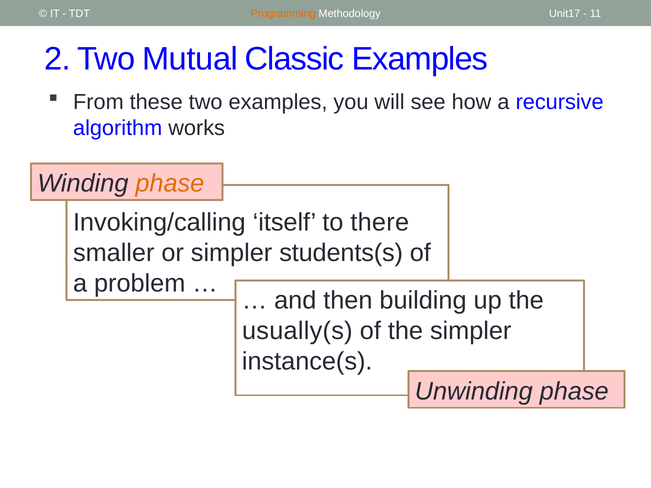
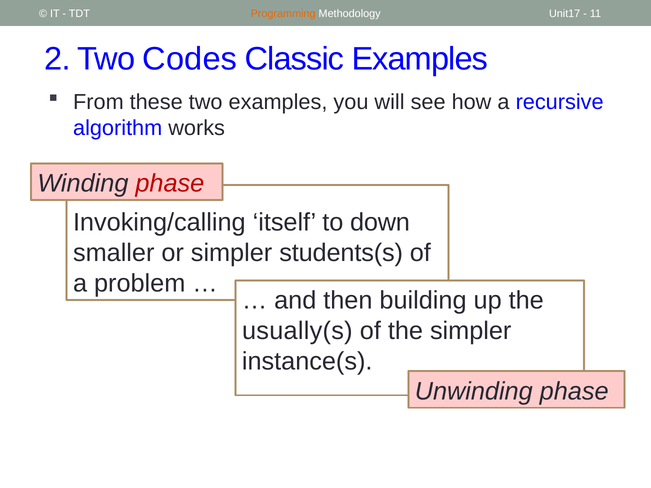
Mutual: Mutual -> Codes (190, 59)
phase colour: orange -> red (170, 184)
there: there -> down (380, 223)
